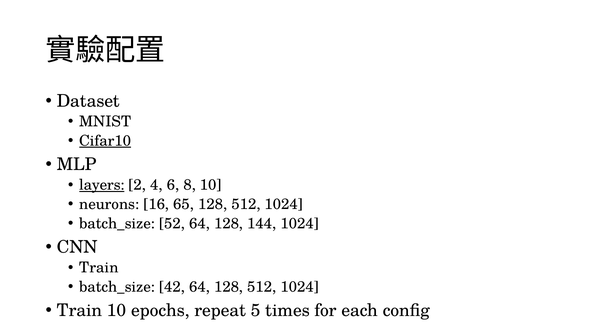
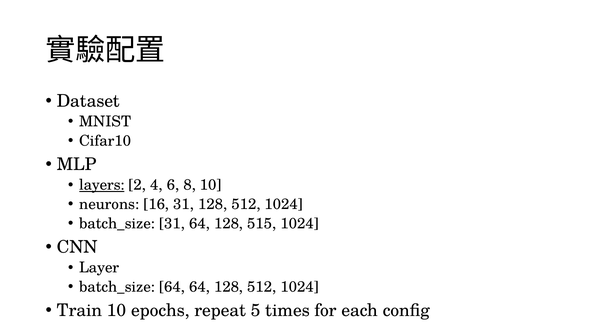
Cifar10 underline: present -> none (105, 141)
16 65: 65 -> 31 (184, 204)
batch_size 52: 52 -> 31 (172, 224)
144: 144 -> 515 (262, 224)
Train: Train -> Layer (99, 268)
batch_size 42: 42 -> 64 (172, 287)
